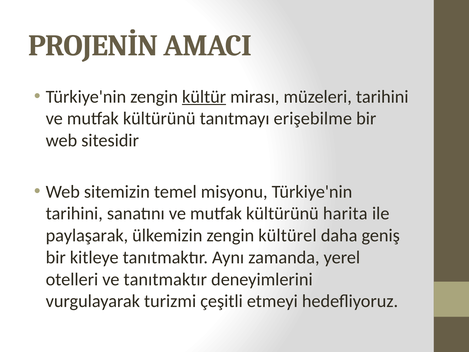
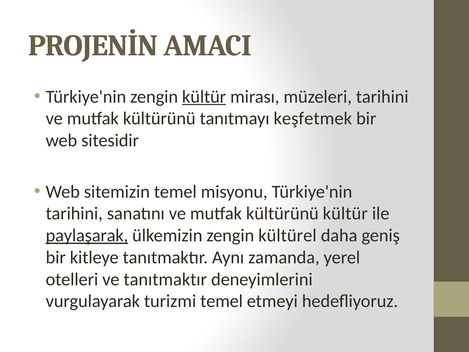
erişebilme: erişebilme -> keşfetmek (313, 119)
kültürünü harita: harita -> kültür (345, 213)
paylaşarak underline: none -> present (87, 235)
turizmi çeşitli: çeşitli -> temel (222, 301)
